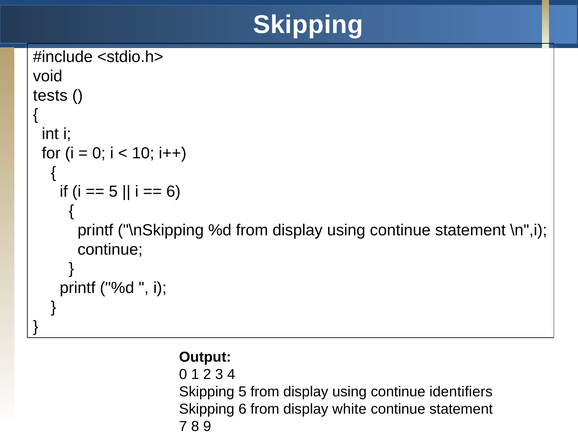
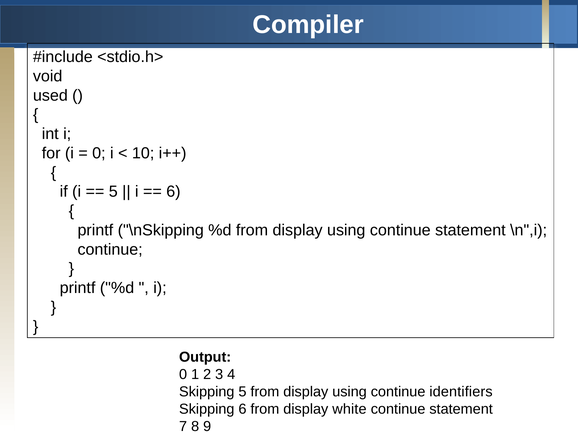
Skipping: Skipping -> Compiler (308, 25)
tests: tests -> used (50, 96)
